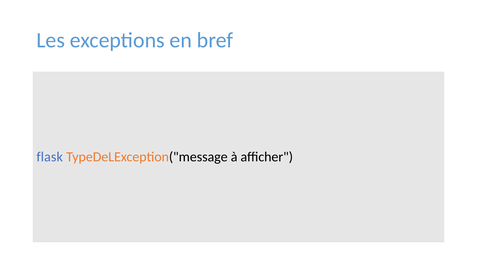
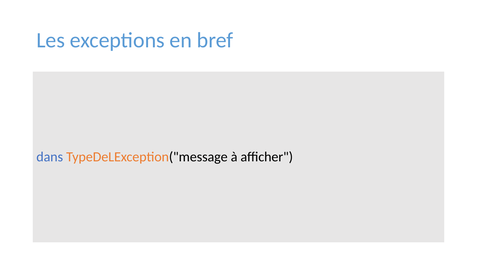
flask: flask -> dans (50, 156)
